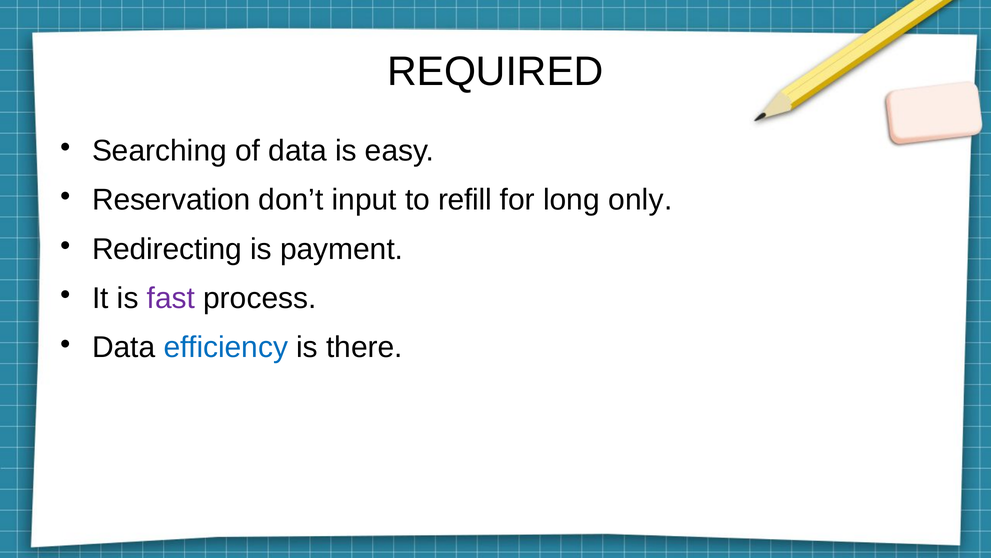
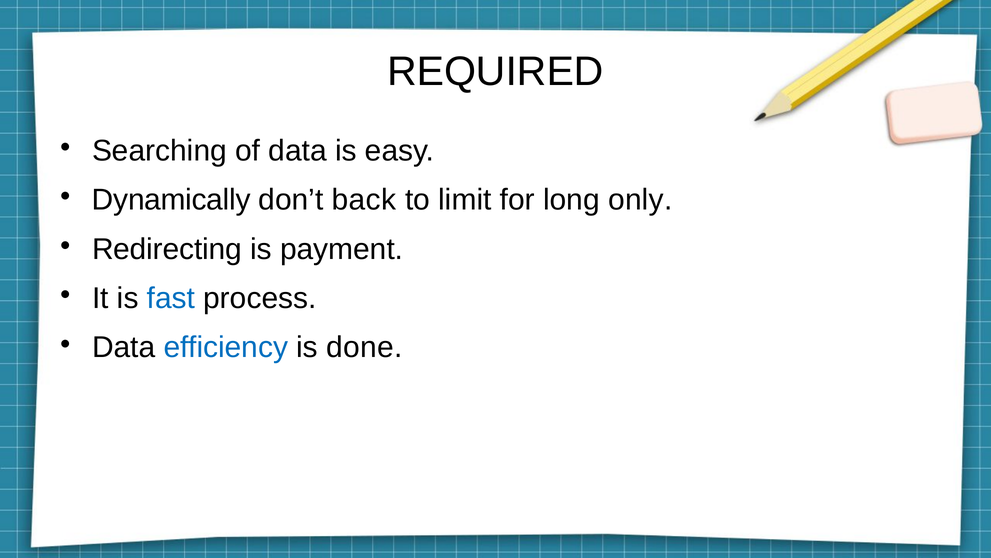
Reservation: Reservation -> Dynamically (171, 200)
input: input -> back (364, 200)
refill: refill -> limit (465, 200)
fast colour: purple -> blue (171, 298)
there: there -> done (364, 347)
